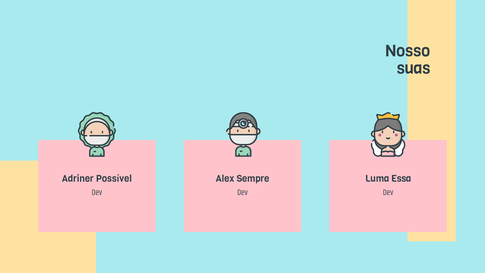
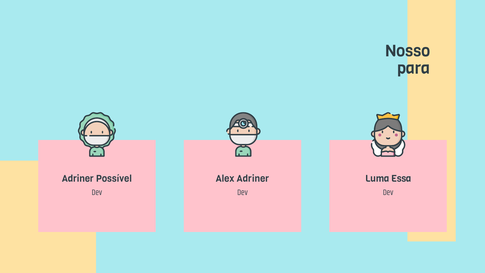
suas: suas -> para (413, 68)
Alex Sempre: Sempre -> Adriner (253, 178)
